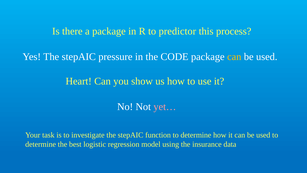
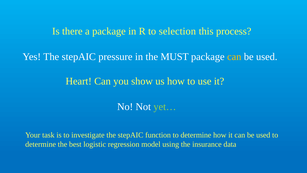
predictor: predictor -> selection (177, 31)
CODE: CODE -> MUST (175, 57)
yet… colour: pink -> light green (165, 106)
